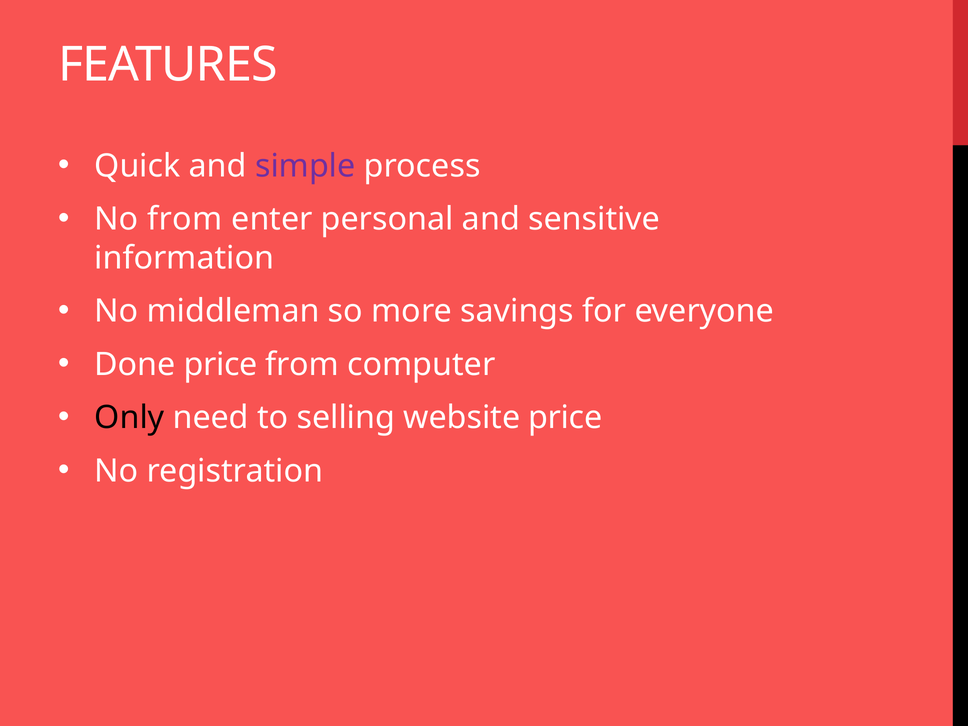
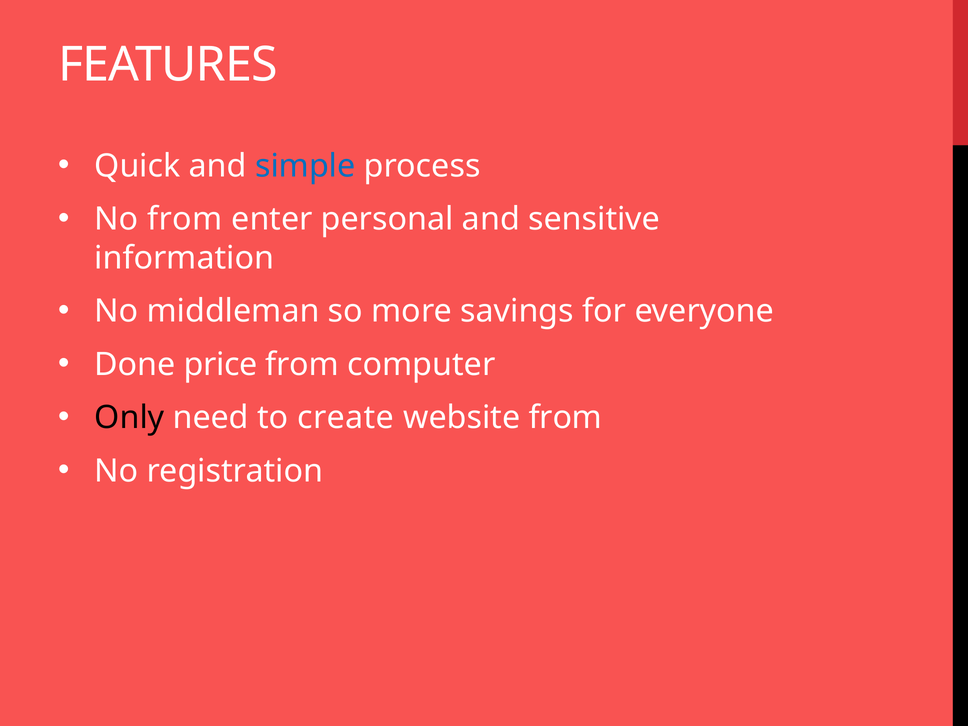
simple colour: purple -> blue (305, 166)
selling: selling -> create (346, 418)
website price: price -> from (565, 418)
